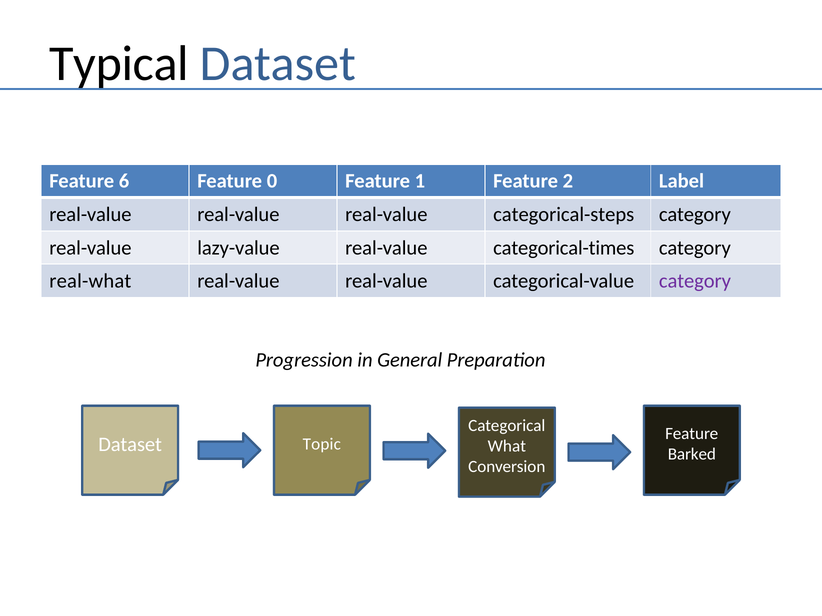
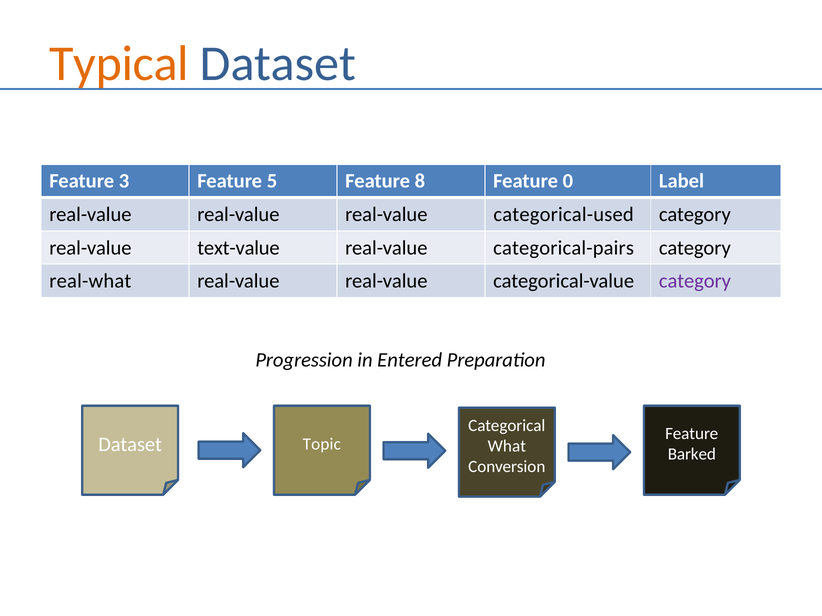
Typical colour: black -> orange (119, 64)
6: 6 -> 3 (124, 181)
0: 0 -> 5 (272, 181)
1: 1 -> 8 (420, 181)
2: 2 -> 0 (568, 181)
categorical-steps: categorical-steps -> categorical-used (564, 215)
lazy-value: lazy-value -> text-value (238, 248)
categorical-times: categorical-times -> categorical-pairs (564, 248)
General: General -> Entered (410, 360)
